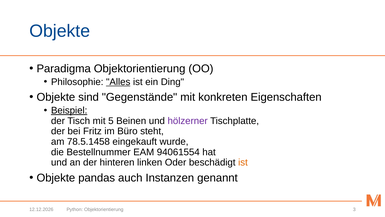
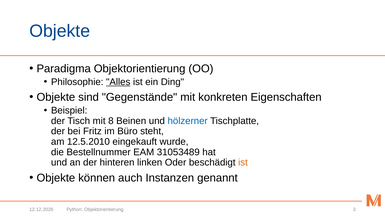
Beispiel underline: present -> none (69, 110)
5: 5 -> 8 (111, 121)
hölzerner colour: purple -> blue (188, 121)
78.5.1458: 78.5.1458 -> 12.5.2010 (88, 141)
94061554: 94061554 -> 31053489 (178, 152)
pandas: pandas -> können (97, 177)
